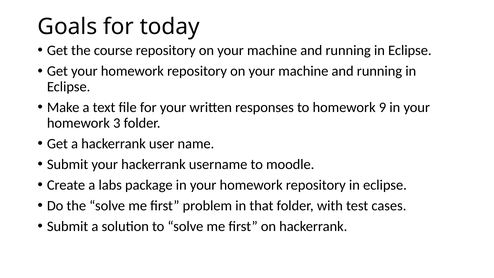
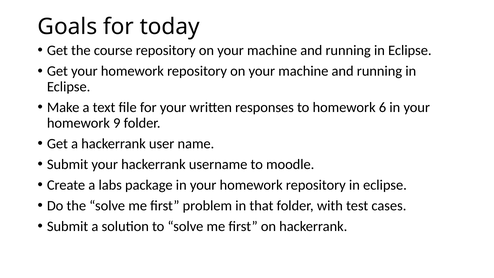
9: 9 -> 6 (382, 107)
3: 3 -> 9 (117, 123)
